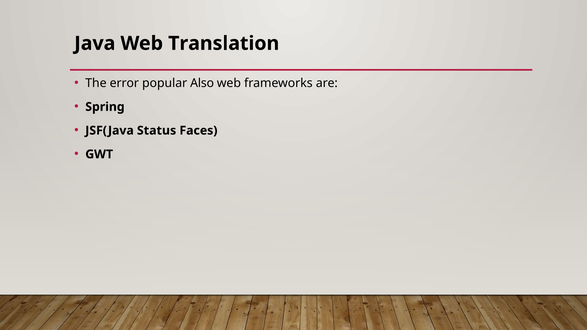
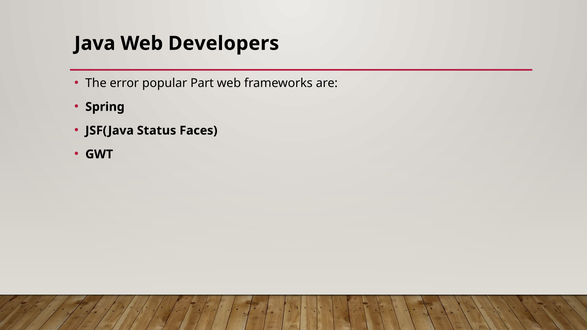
Translation: Translation -> Developers (224, 43)
Also: Also -> Part (202, 83)
